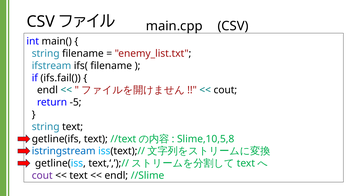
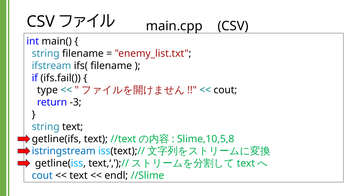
endl: endl -> type (47, 90)
-5: -5 -> -3 (76, 102)
cout colour: purple -> blue (42, 175)
